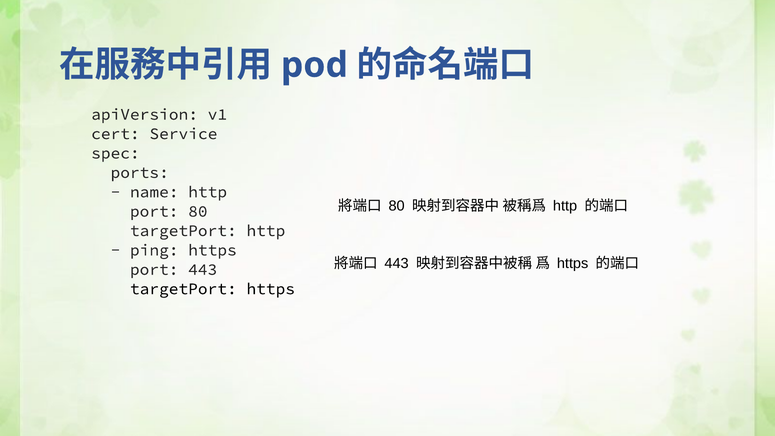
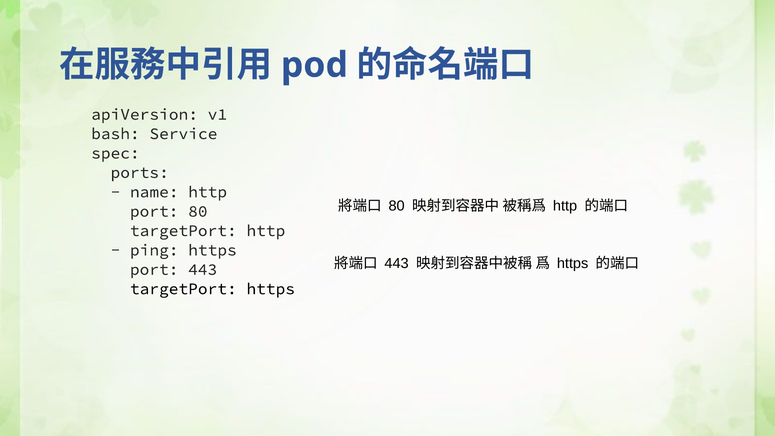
cert: cert -> bash (115, 134)
